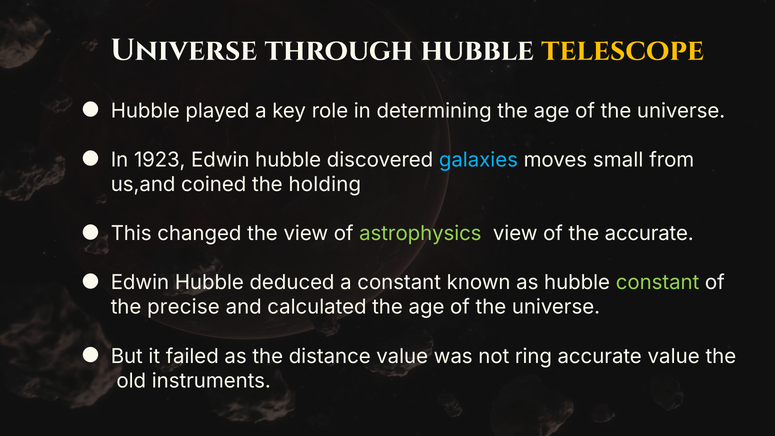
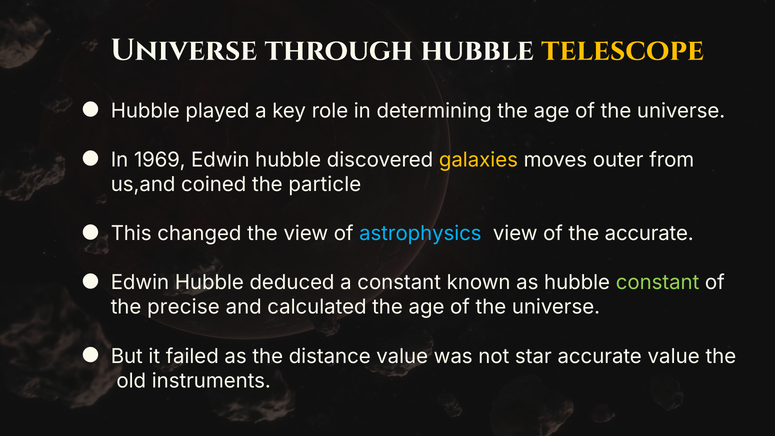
1923: 1923 -> 1969 (160, 160)
galaxies colour: light blue -> yellow (478, 160)
small: small -> outer (618, 160)
holding: holding -> particle (325, 185)
astrophysics colour: light green -> light blue (420, 234)
ring: ring -> star (533, 356)
